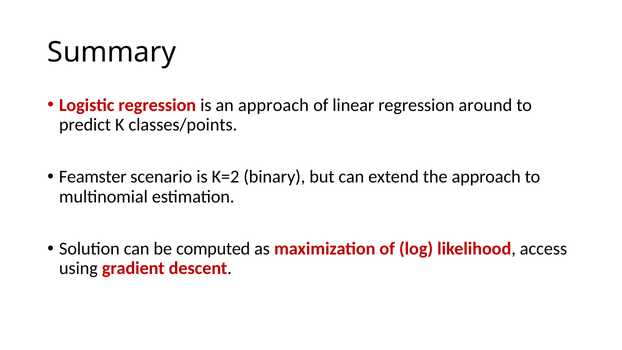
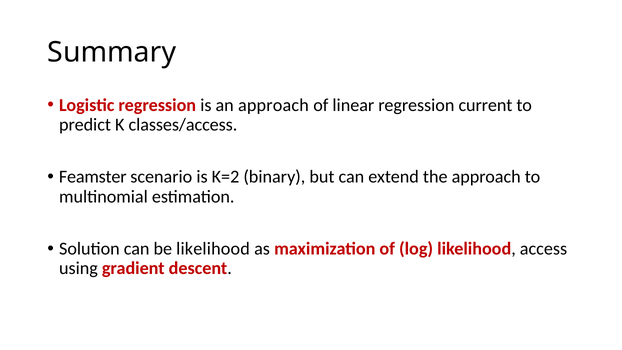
around: around -> current (485, 105)
classes/points: classes/points -> classes/access (183, 125)
be computed: computed -> likelihood (213, 249)
